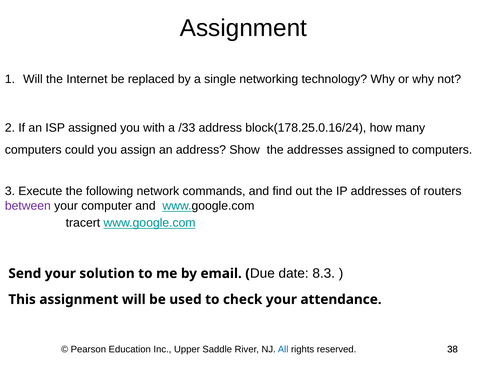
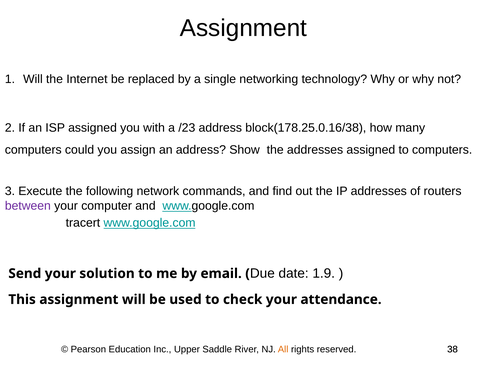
/33: /33 -> /23 (187, 128)
block(178.25.0.16/24: block(178.25.0.16/24 -> block(178.25.0.16/38 (306, 128)
8.3: 8.3 -> 1.9 (324, 274)
All colour: blue -> orange (283, 350)
